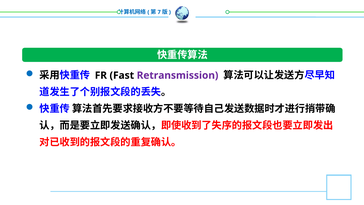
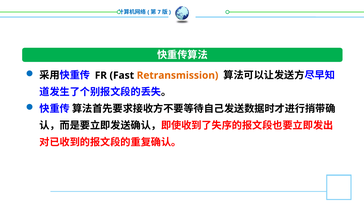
Retransmission colour: purple -> orange (178, 75)
